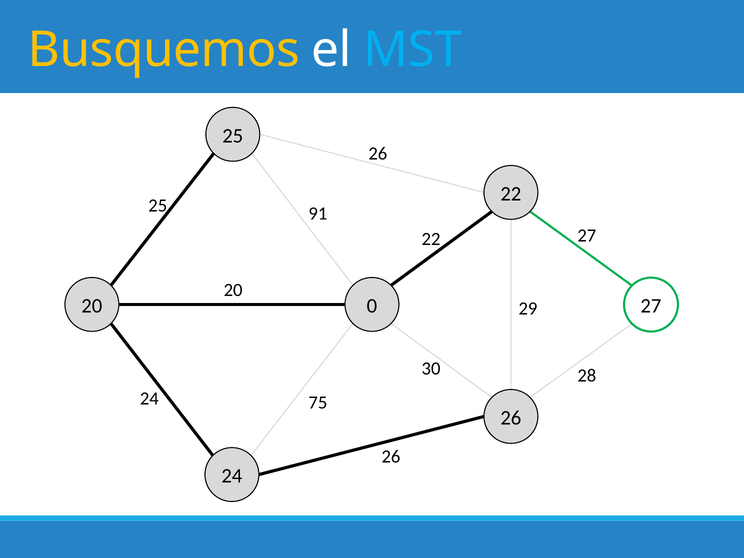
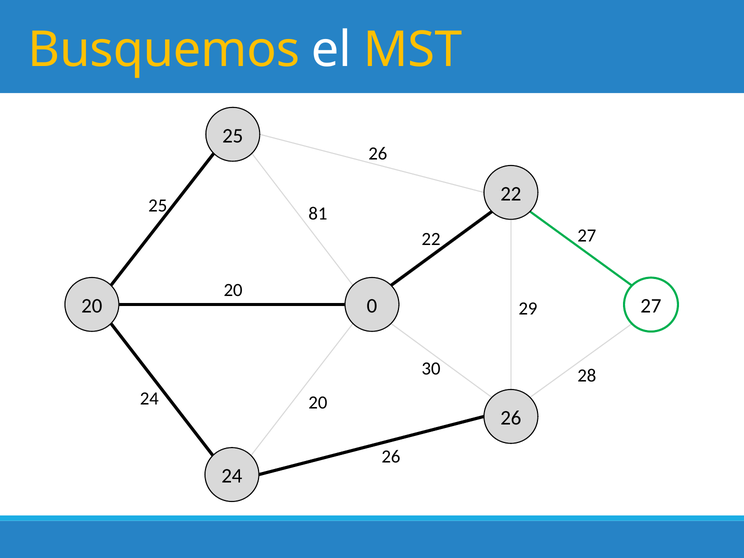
MST colour: light blue -> yellow (413, 50)
91: 91 -> 81 (318, 214)
24 75: 75 -> 20 (318, 403)
